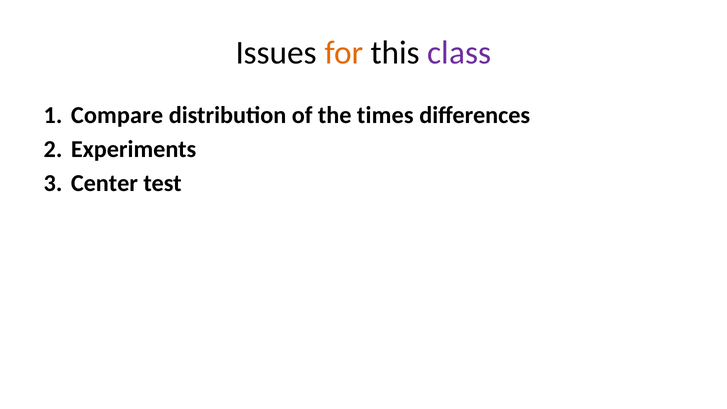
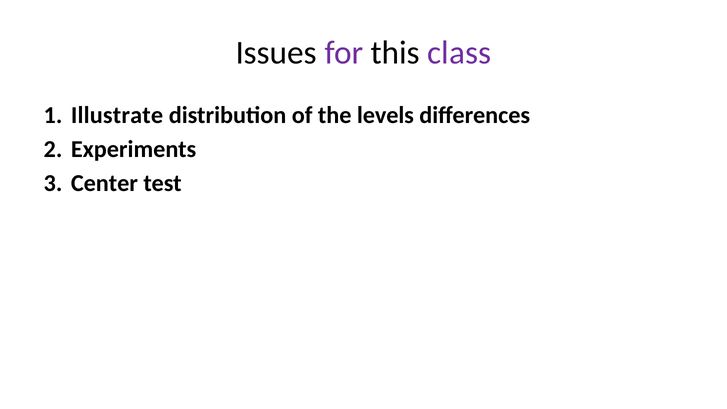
for colour: orange -> purple (344, 53)
Compare: Compare -> Illustrate (117, 115)
times: times -> levels (385, 115)
